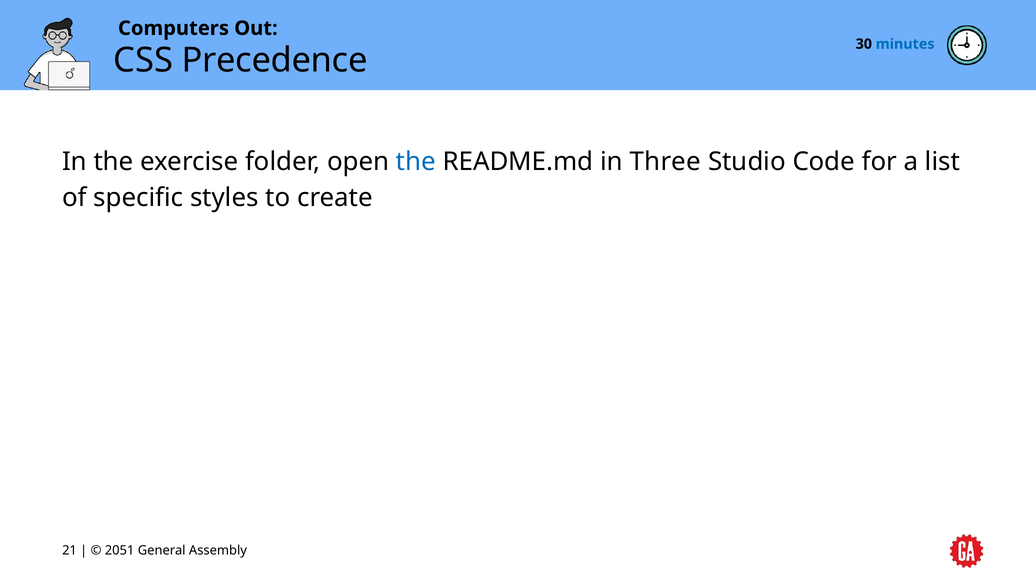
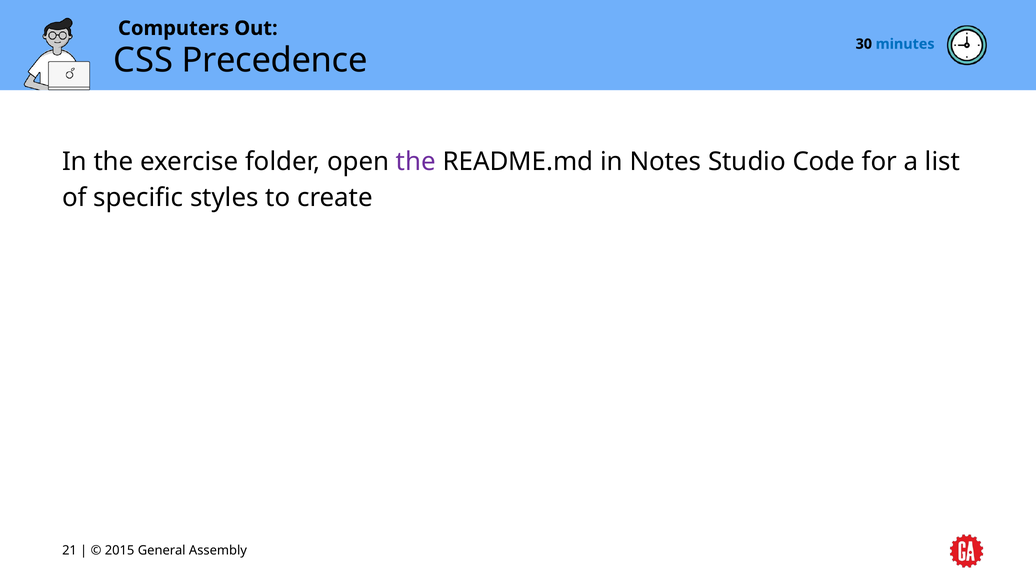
the colour: blue -> purple (416, 162)
Three: Three -> Notes (665, 162)
2051: 2051 -> 2015 (120, 550)
